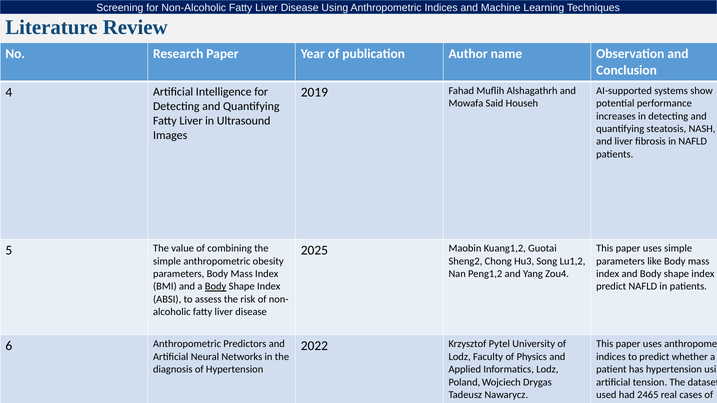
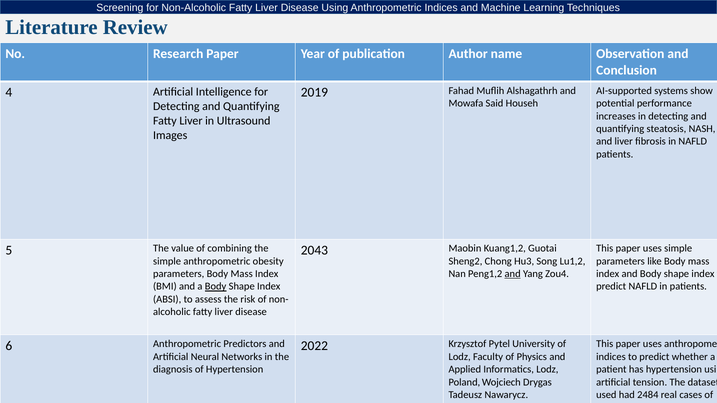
2025: 2025 -> 2043 (314, 250)
and underline: none -> present (513, 274)
2465: 2465 -> 2484 (648, 395)
